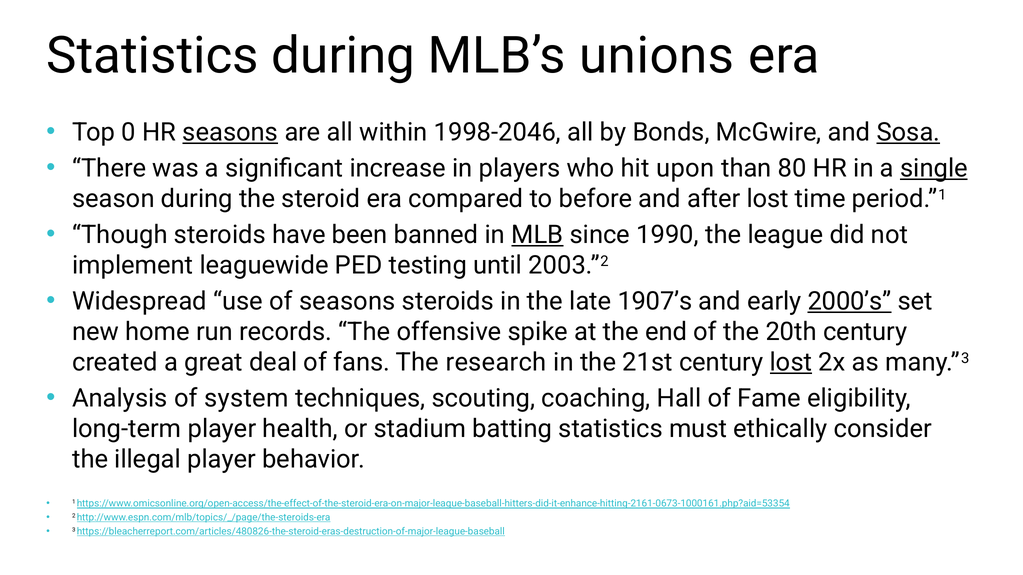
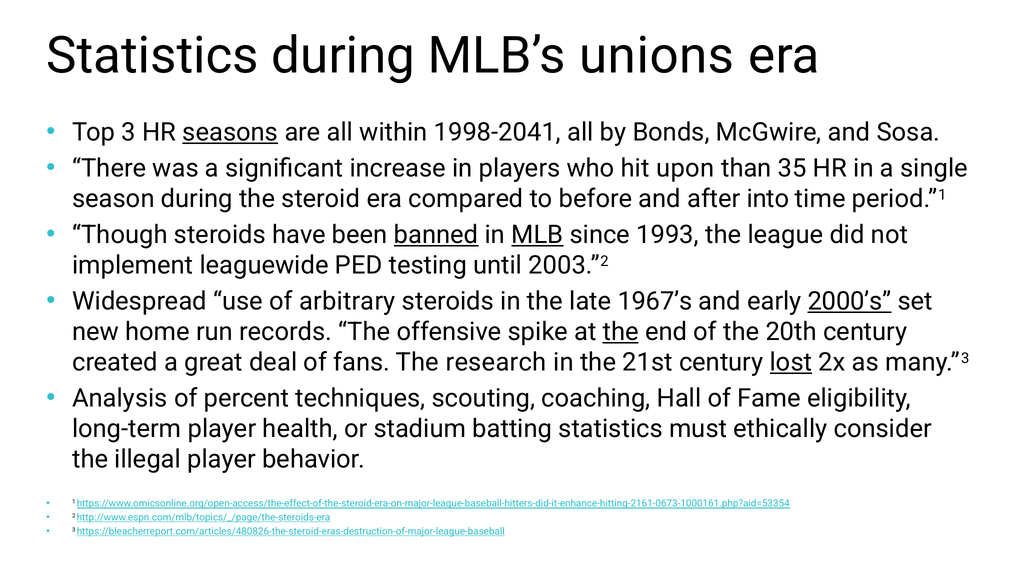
Top 0: 0 -> 3 (129, 133)
1998-2046: 1998-2046 -> 1998-2041 (497, 133)
Sosa underline: present -> none (908, 133)
80: 80 -> 35 (792, 168)
single underline: present -> none (934, 168)
after lost: lost -> into (768, 199)
banned underline: none -> present (436, 235)
1990: 1990 -> 1993 (668, 235)
of seasons: seasons -> arbitrary (347, 301)
1907’s: 1907’s -> 1967’s (655, 301)
the underline: none -> present (621, 332)
system: system -> percent (247, 399)
